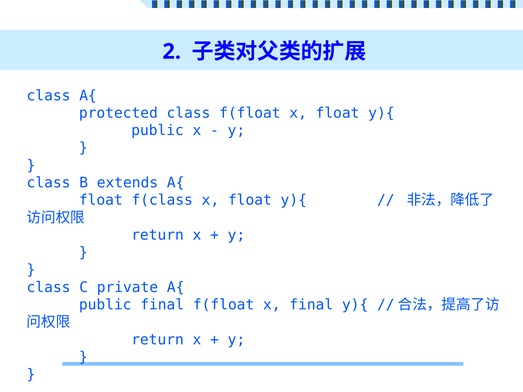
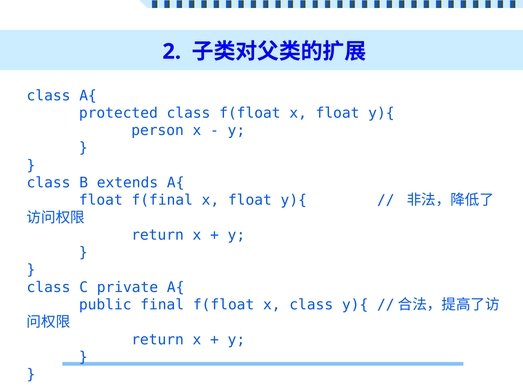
public: public -> person (158, 131)
f(class: f(class -> f(final (162, 200)
x final: final -> class (311, 305)
